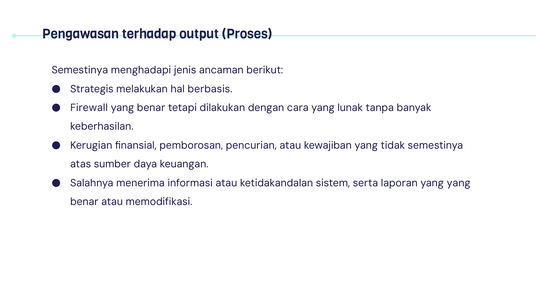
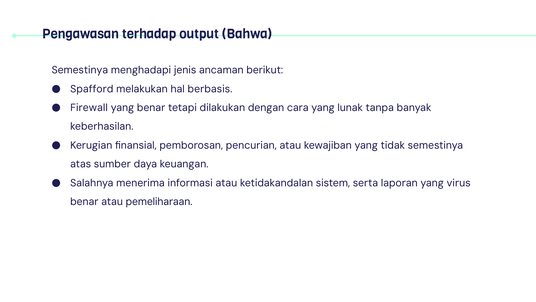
Proses: Proses -> Bahwa (247, 34)
Strategis: Strategis -> Spafford (92, 89)
yang yang: yang -> virus (459, 183)
memodifikasi: memodifikasi -> pemeliharaan (159, 201)
